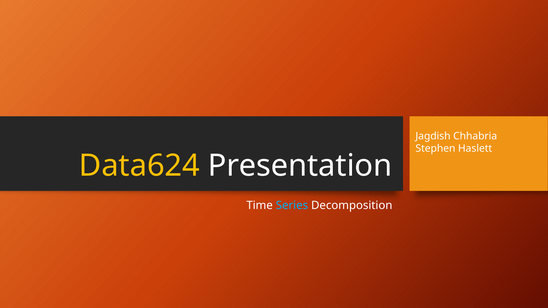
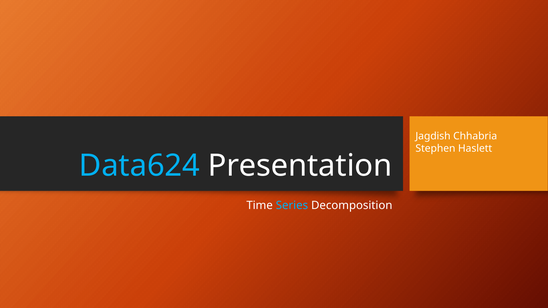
Data624 colour: yellow -> light blue (139, 166)
